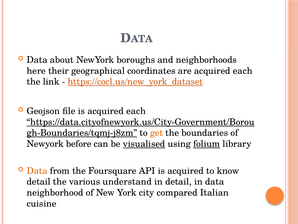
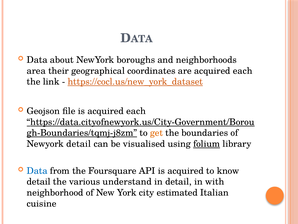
here: here -> area (36, 71)
Newyork before: before -> detail (79, 144)
visualised underline: present -> none (144, 144)
Data colour: orange -> blue (37, 170)
in data: data -> with (215, 181)
compared: compared -> estimated (177, 192)
